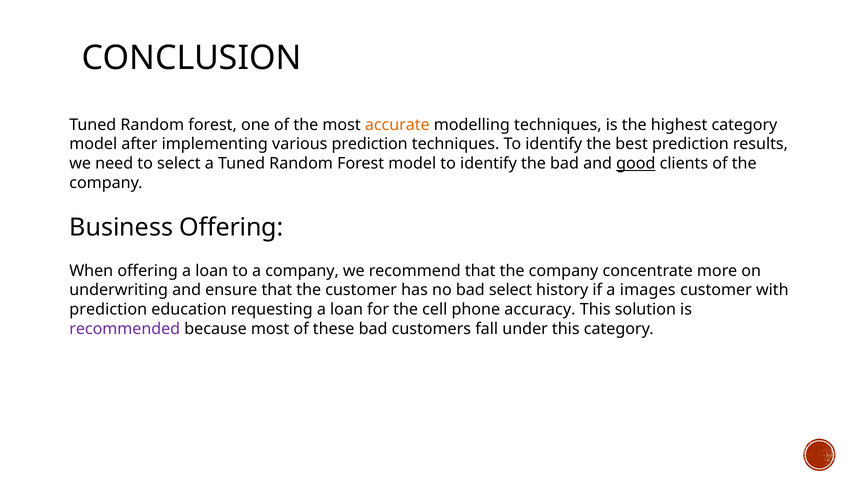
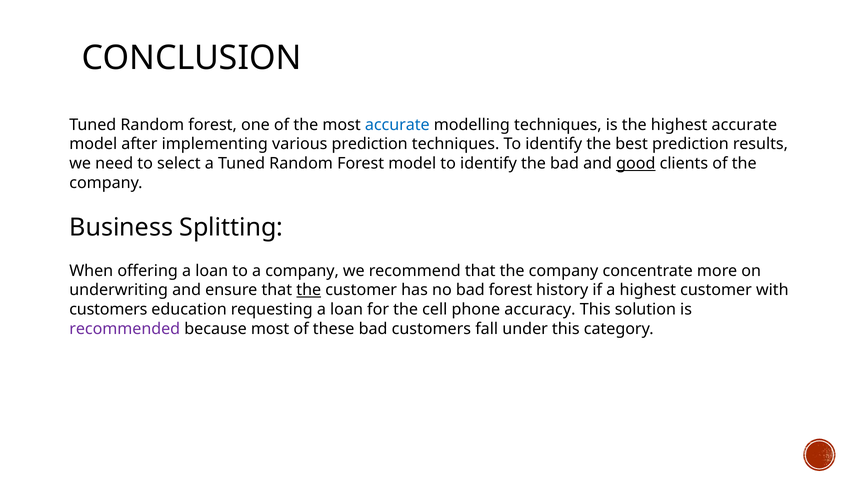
accurate colour: orange -> blue (397, 125)
highest category: category -> accurate (744, 125)
Business Offering: Offering -> Splitting (231, 228)
the underline: none -> present (309, 290)
bad select: select -> forest (511, 290)
a images: images -> highest (648, 290)
prediction: prediction -> customers (108, 310)
